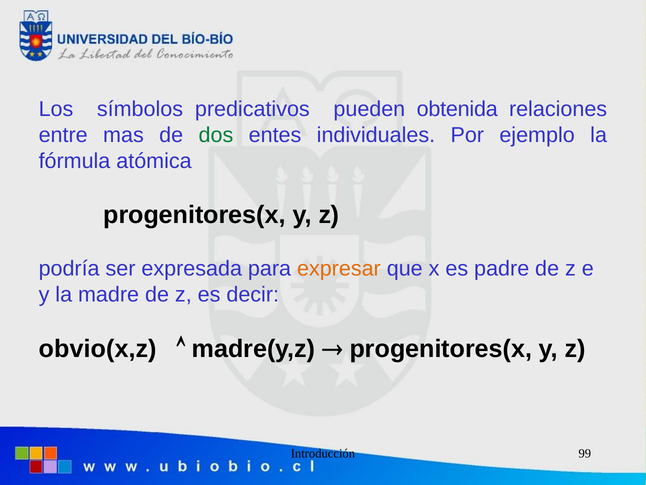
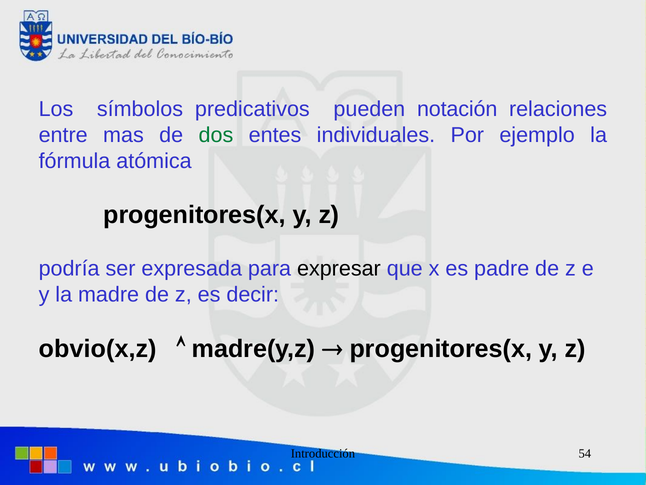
obtenida: obtenida -> notación (457, 109)
expresar colour: orange -> black (339, 268)
99: 99 -> 54 (585, 453)
